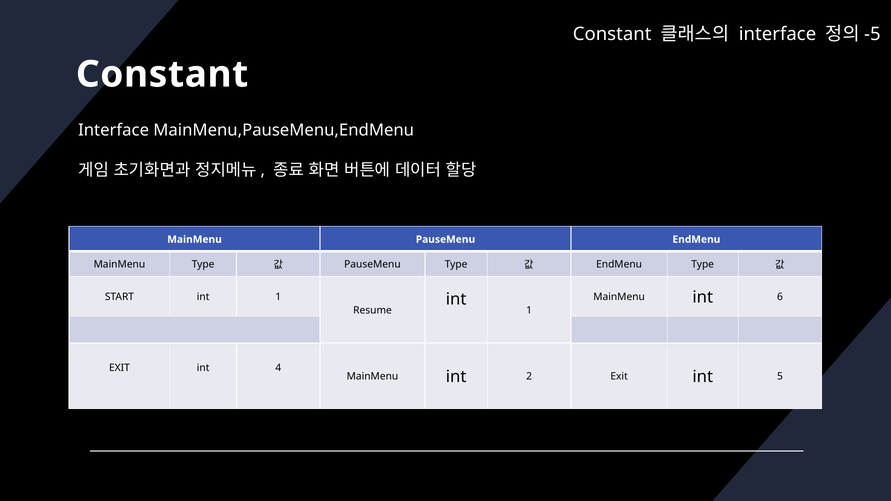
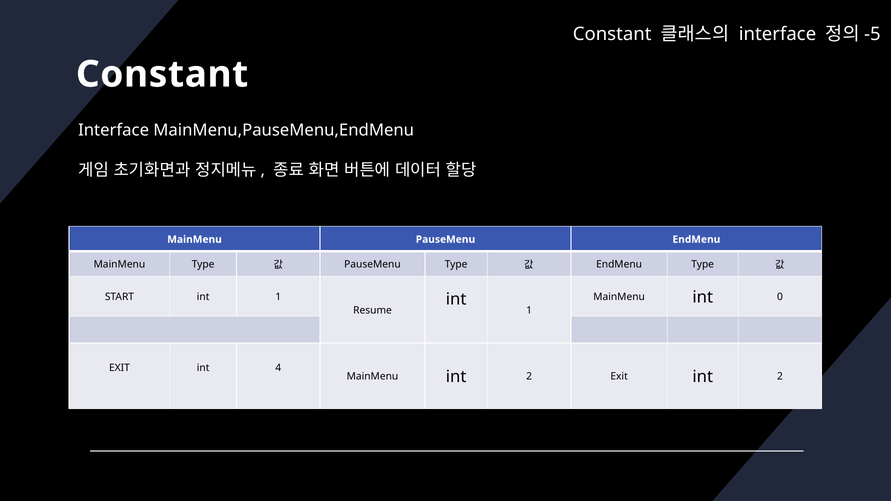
6: 6 -> 0 (780, 297)
Exit int 5: 5 -> 2 (780, 377)
